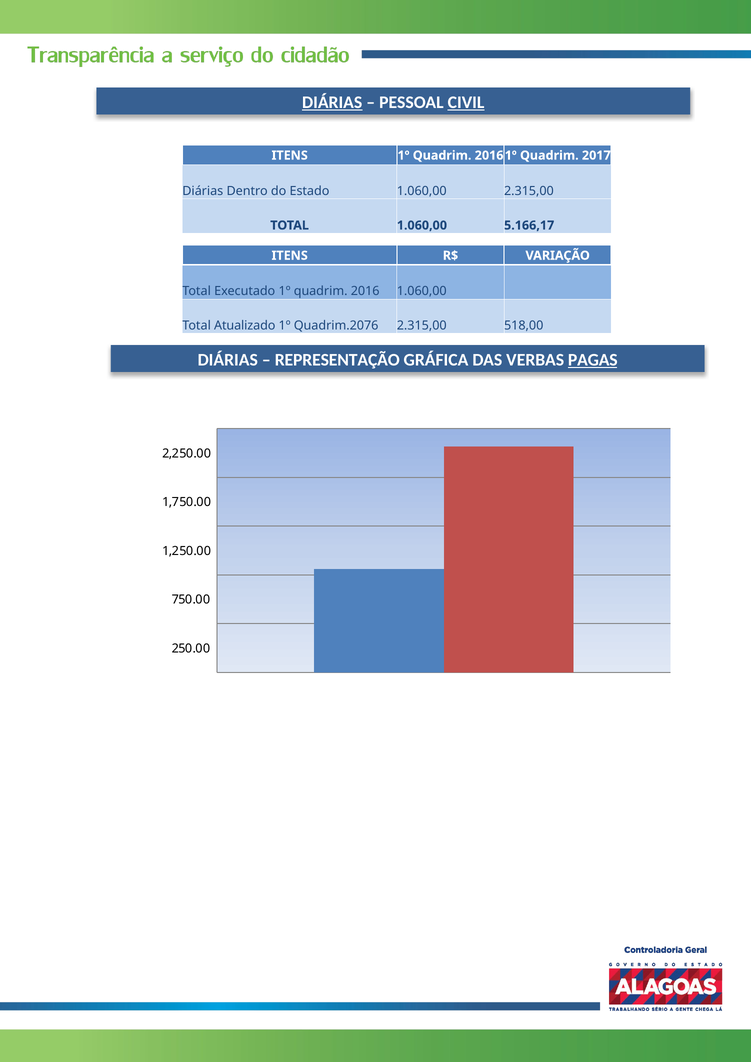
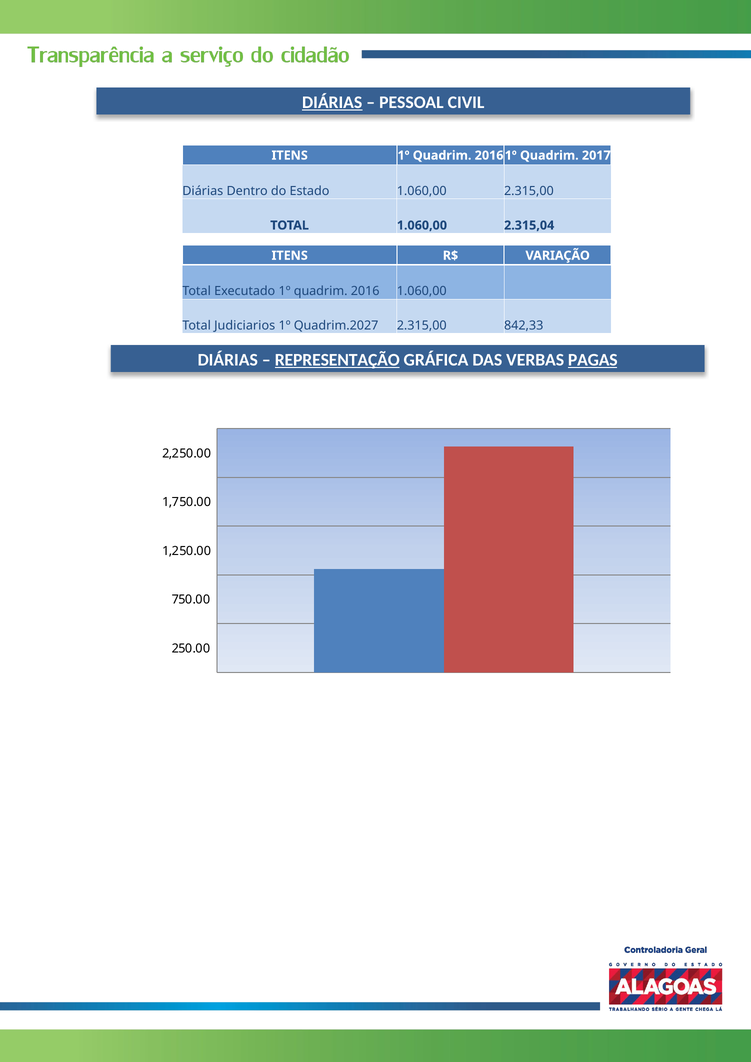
CIVIL underline: present -> none (466, 102)
5.166,17: 5.166,17 -> 2.315,04 (529, 225)
Atualizado: Atualizado -> Judiciarios (245, 326)
Quadrim.2076: Quadrim.2076 -> Quadrim.2027 (336, 326)
518,00: 518,00 -> 842,33 (524, 326)
REPRESENTAÇÃO underline: none -> present (337, 360)
